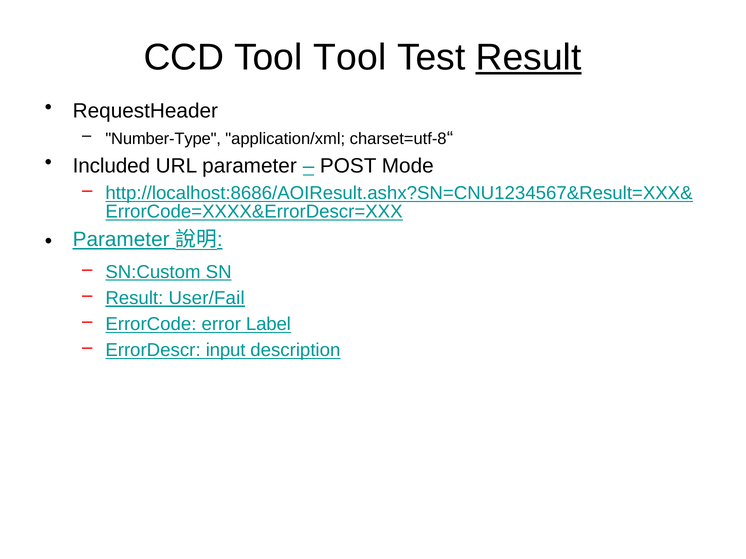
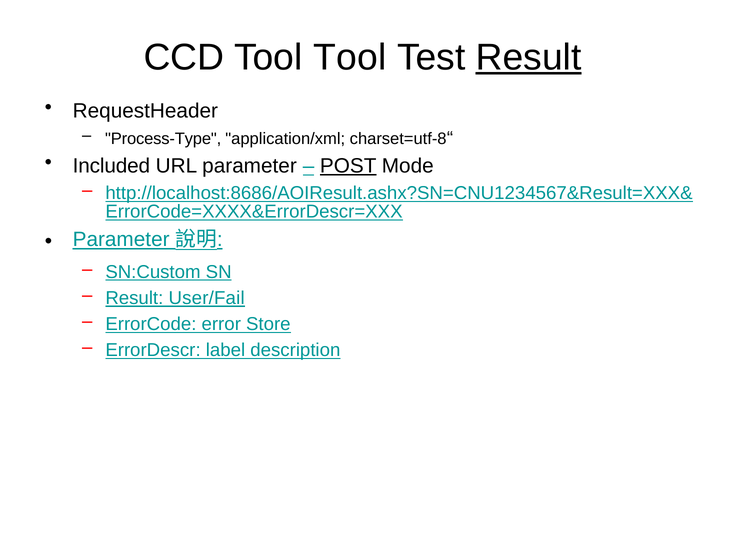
Number-Type: Number-Type -> Process-Type (163, 139)
POST underline: none -> present (348, 166)
Label: Label -> Store (268, 324)
input: input -> label (226, 351)
